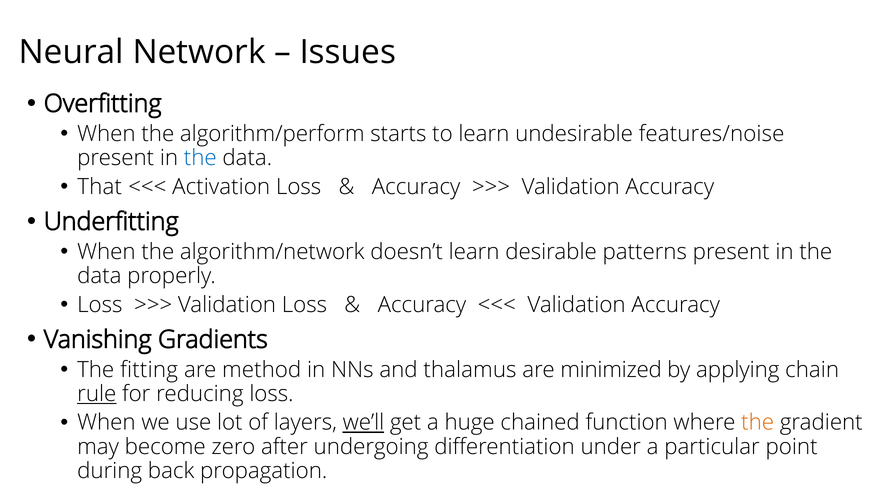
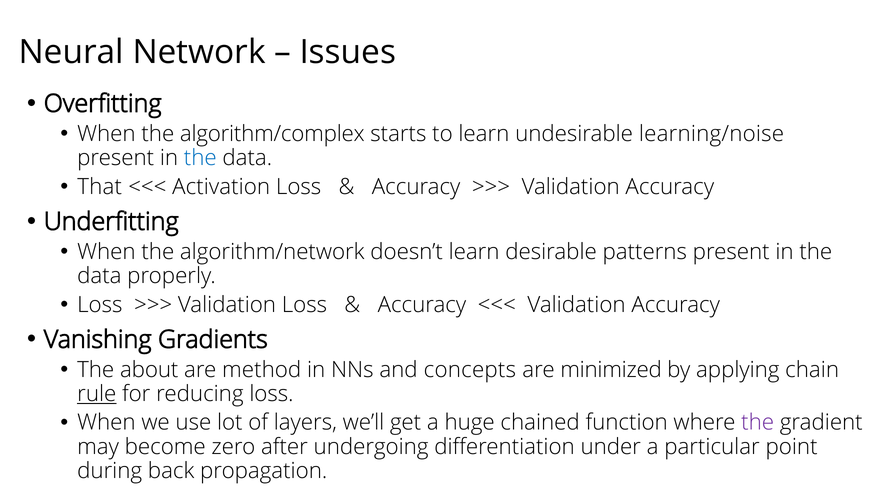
algorithm/perform: algorithm/perform -> algorithm/complex (272, 134)
features/noise: features/noise -> learning/noise (711, 134)
fitting: fitting -> about (149, 370)
thalamus: thalamus -> concepts (470, 370)
we’ll underline: present -> none (363, 422)
the colour: orange -> purple (758, 422)
